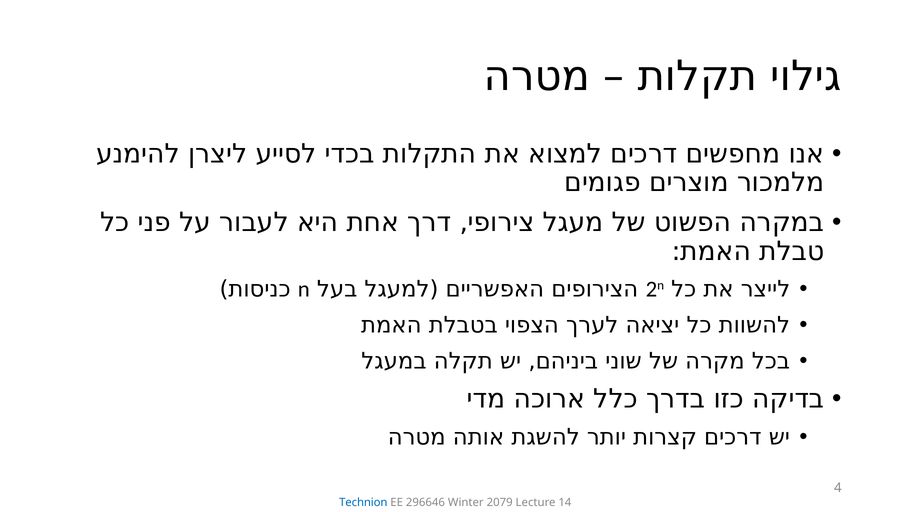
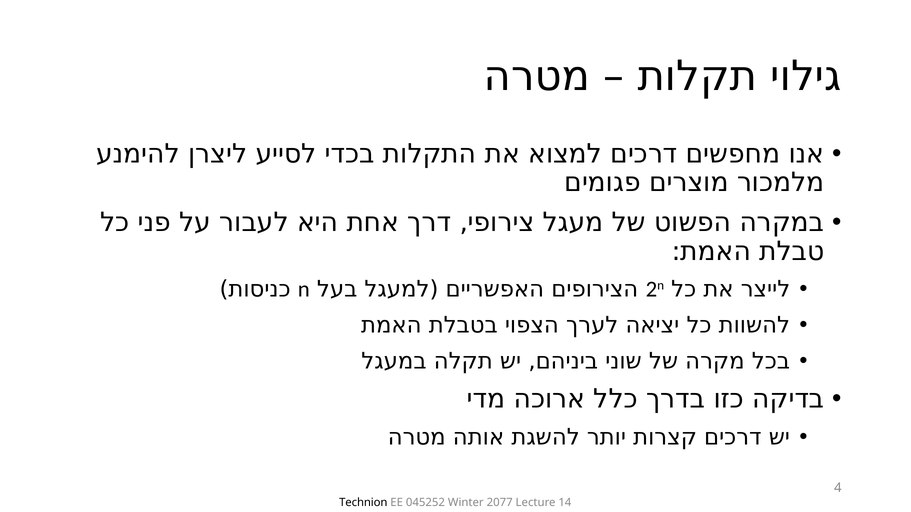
Technion colour: blue -> black (363, 503)
296646: 296646 -> 045252 (425, 503)
2079: 2079 -> 2077 (500, 503)
